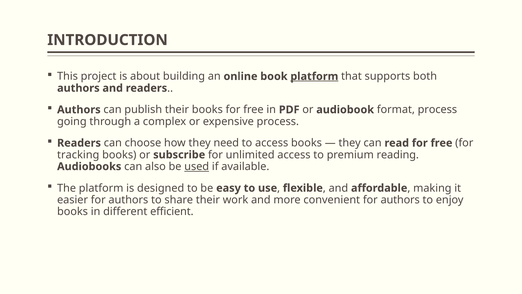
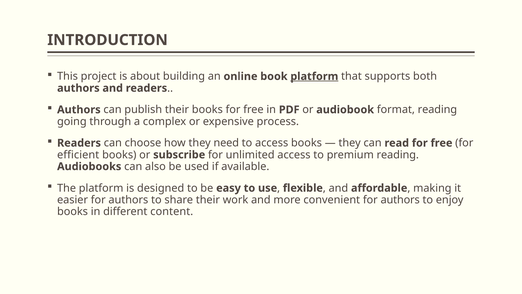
format process: process -> reading (437, 110)
tracking: tracking -> efficient (78, 155)
used underline: present -> none (197, 166)
efficient: efficient -> content (172, 211)
